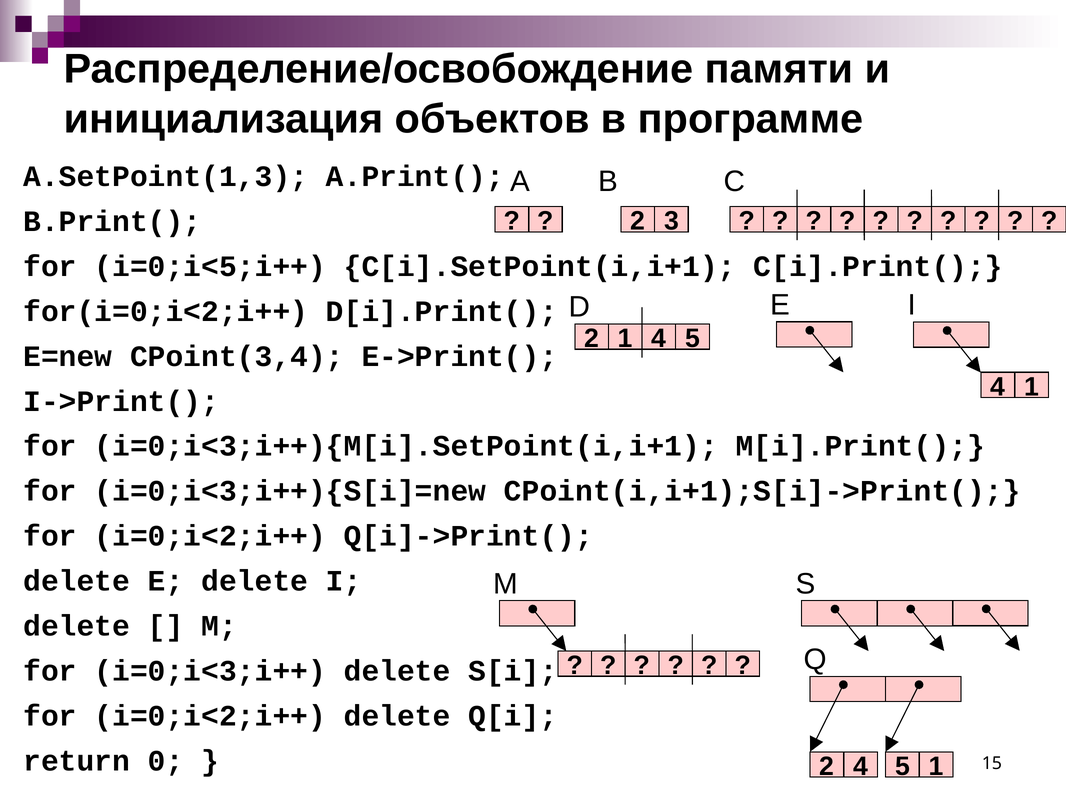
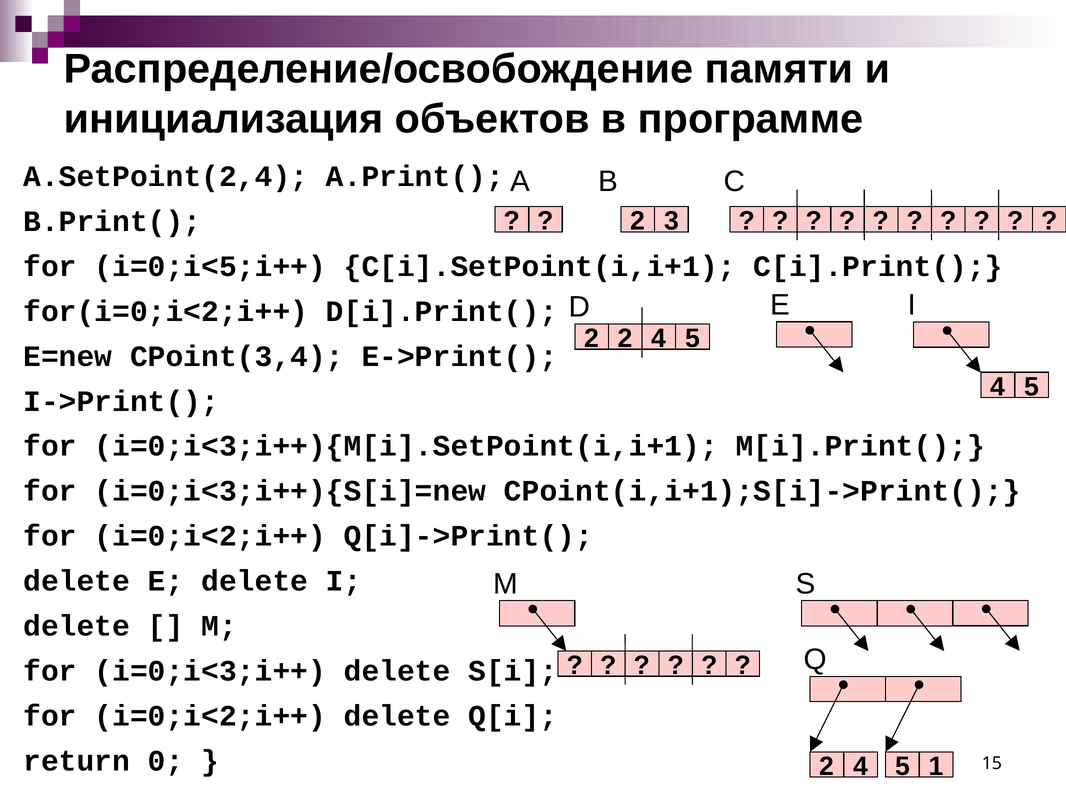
A.SetPoint(1,3: A.SetPoint(1,3 -> A.SetPoint(2,4 (166, 177)
2 1: 1 -> 2 (625, 339)
1: 1 -> 5 (1032, 387)
